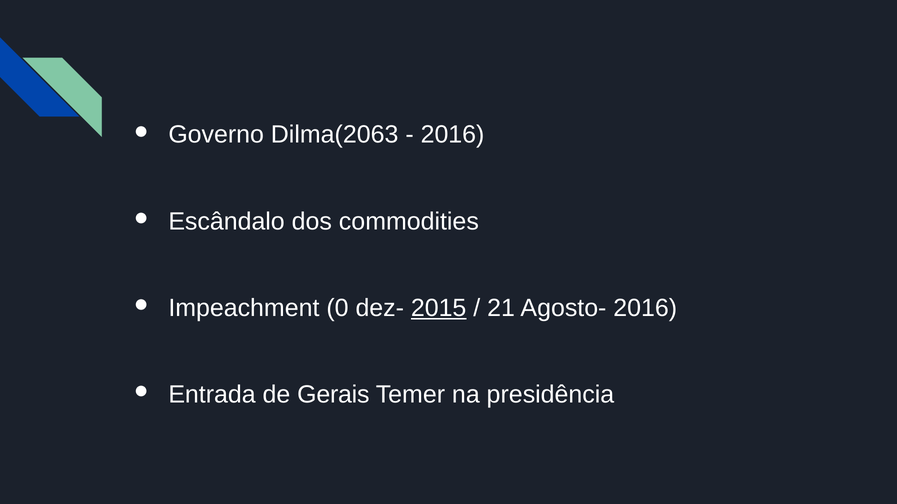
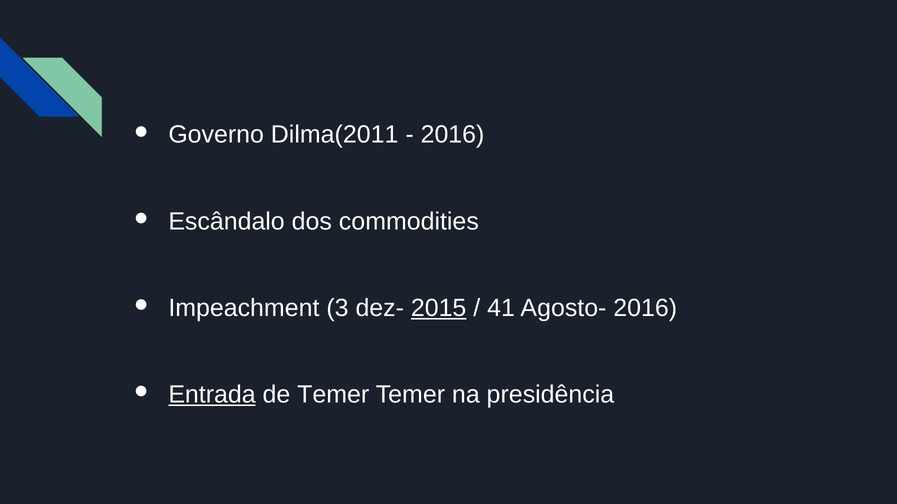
Dilma(2063: Dilma(2063 -> Dilma(2011 (335, 135)
0: 0 -> 3 (337, 308)
21: 21 -> 41 (501, 308)
Entrada underline: none -> present (212, 395)
de Gerais: Gerais -> Temer (333, 395)
